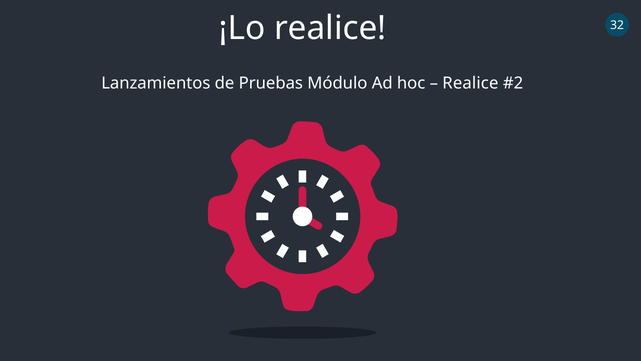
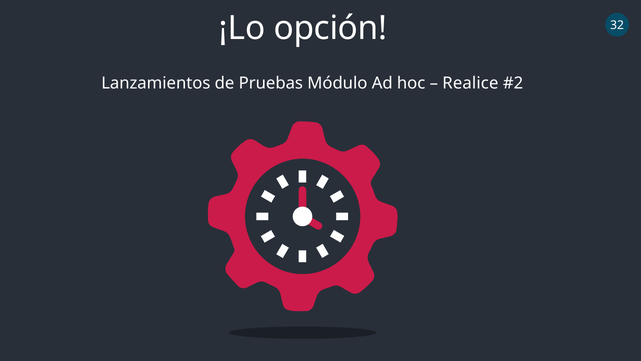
¡Lo realice: realice -> opción (330, 28)
